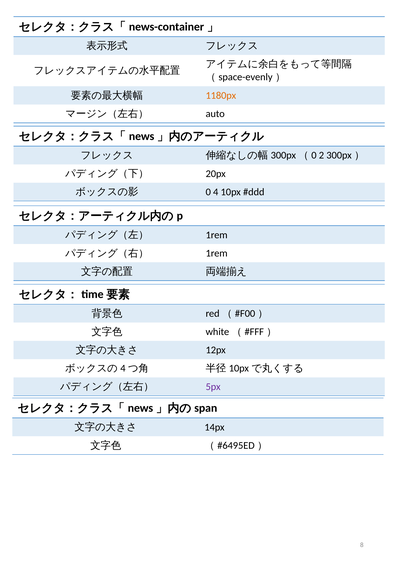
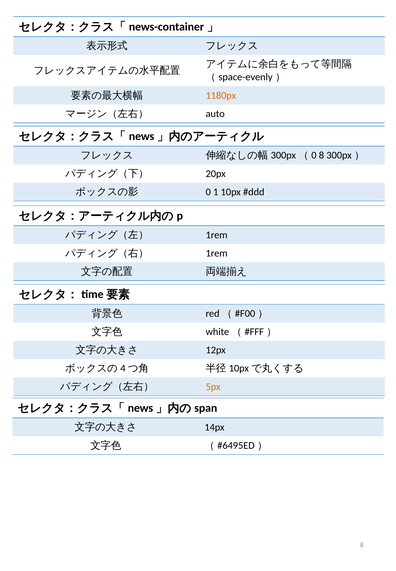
0 2: 2 -> 8 (321, 156)
4: 4 -> 1 (216, 192)
5px colour: purple -> orange (213, 387)
